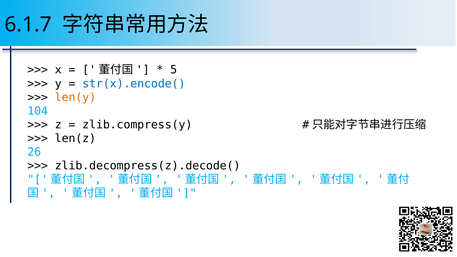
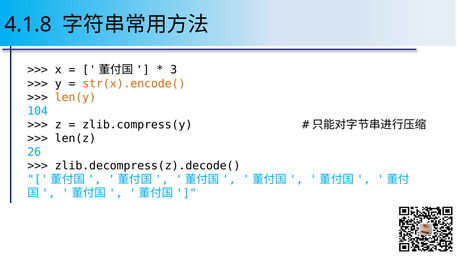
6.1.7: 6.1.7 -> 4.1.8 (28, 25)
5: 5 -> 3 (174, 70)
str(x).encode( colour: blue -> orange (134, 84)
